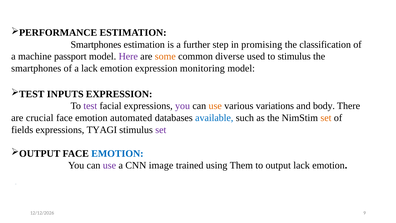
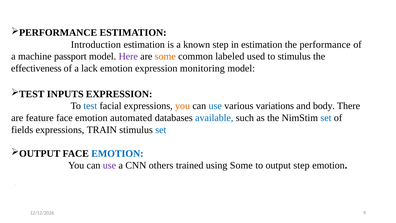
Smartphones: Smartphones -> Introduction (96, 44)
further: further -> known (197, 44)
in promising: promising -> estimation (262, 44)
classification: classification -> performance (325, 44)
diverse: diverse -> labeled (230, 56)
smartphones: smartphones -> effectiveness (36, 68)
test colour: purple -> blue (90, 106)
you colour: purple -> orange (183, 106)
use colour: orange -> blue (215, 106)
crucial: crucial -> feature (40, 118)
set colour: orange -> blue (326, 118)
TYAGI: TYAGI -> TRAIN (102, 130)
set colour: purple -> blue (161, 130)
image: image -> others (161, 165)
using Them: Them -> Some (241, 165)
output lack: lack -> step (302, 165)
